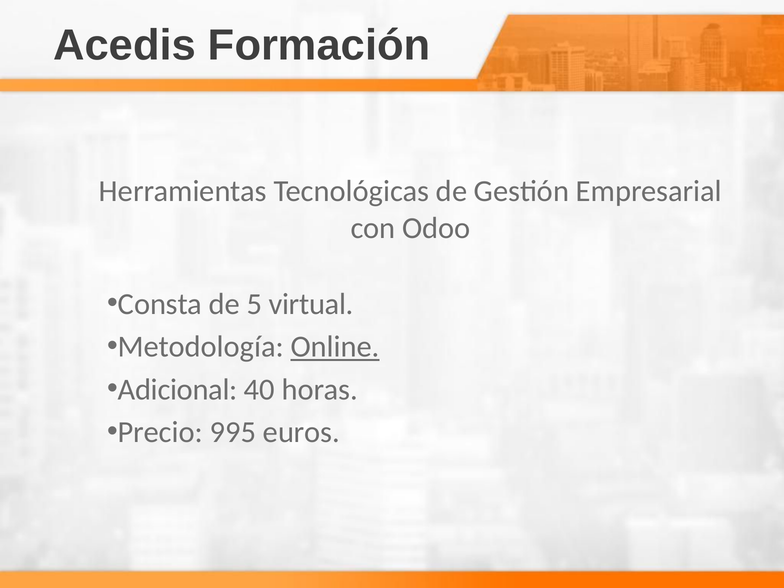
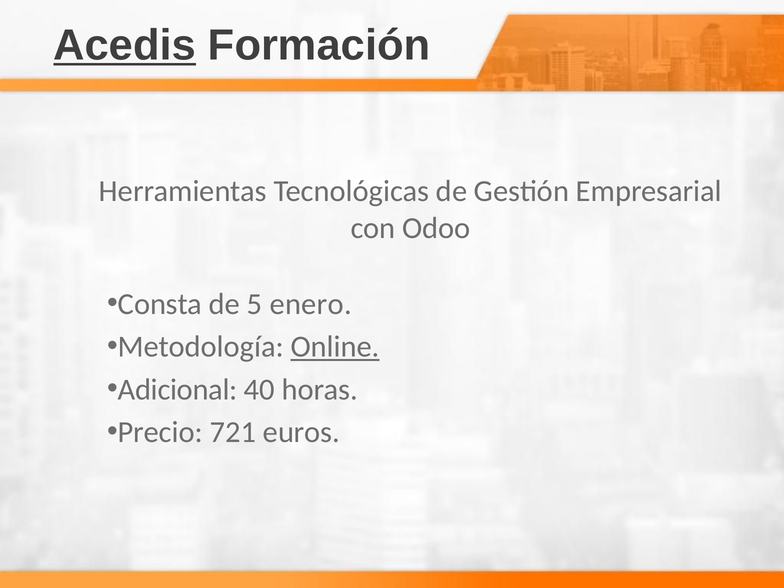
Acedis underline: none -> present (125, 45)
virtual: virtual -> enero (311, 304)
995: 995 -> 721 (233, 432)
